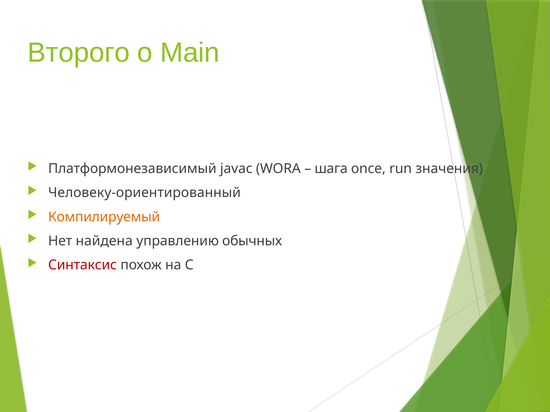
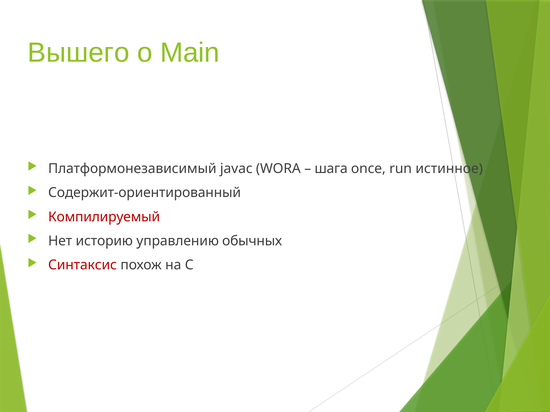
Второго: Второго -> Вышего (79, 53)
значения: значения -> истинное (449, 169)
Человеку-ориентированный: Человеку-ориентированный -> Содержит-ориентированный (145, 193)
Компилируемый colour: orange -> red (104, 217)
найдена: найдена -> историю (104, 241)
